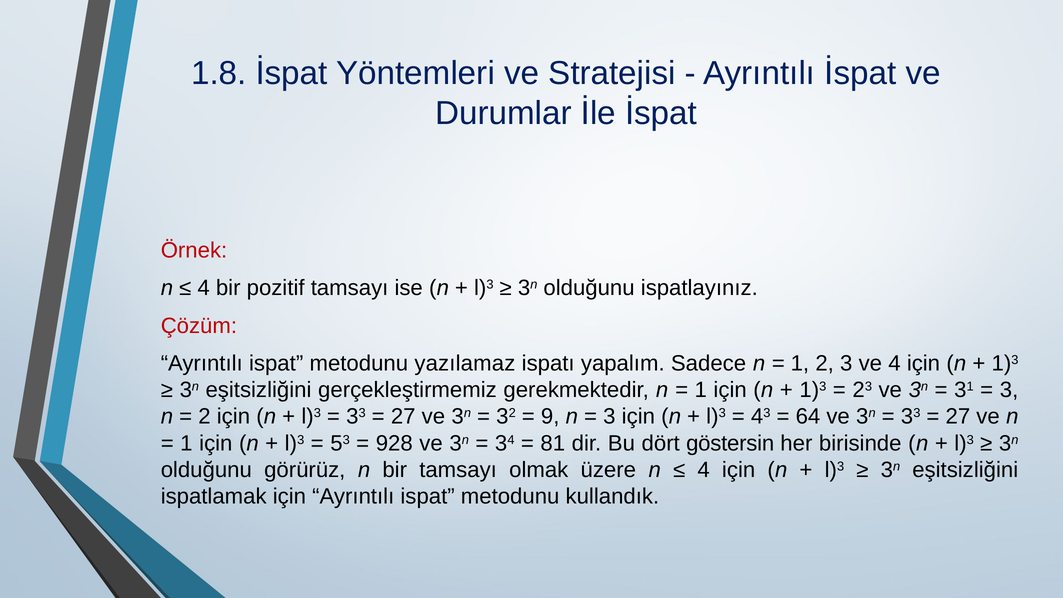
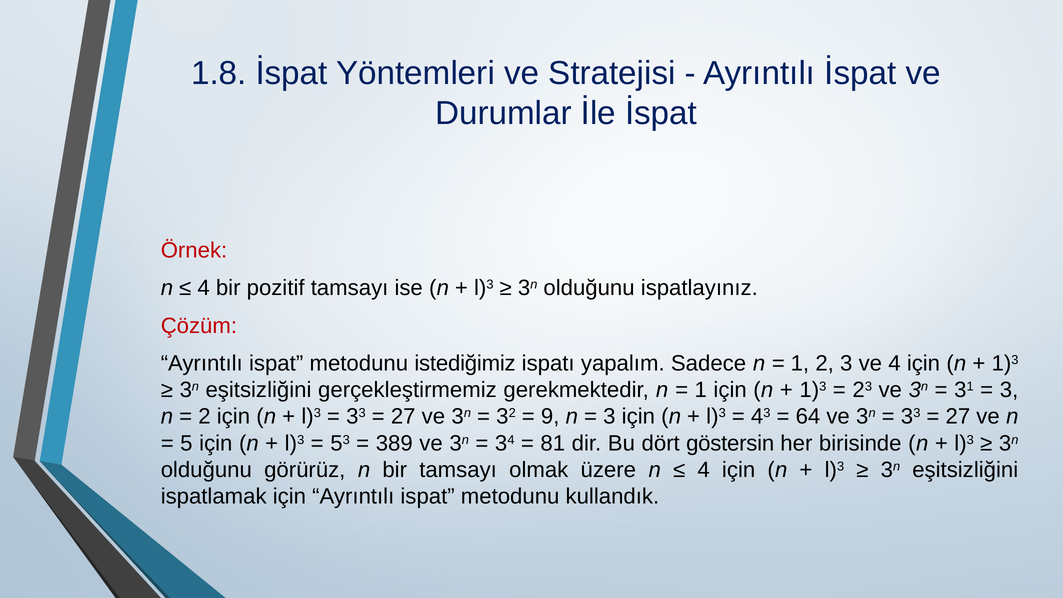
yazılamaz: yazılamaz -> istediğimiz (465, 363)
1: 1 -> 5 (186, 443)
928: 928 -> 389 (394, 443)
